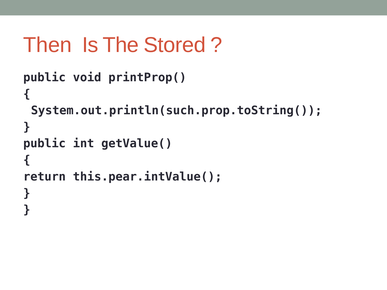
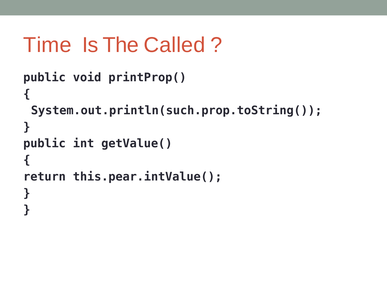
Then: Then -> Time (47, 45)
Stored: Stored -> Called (174, 45)
